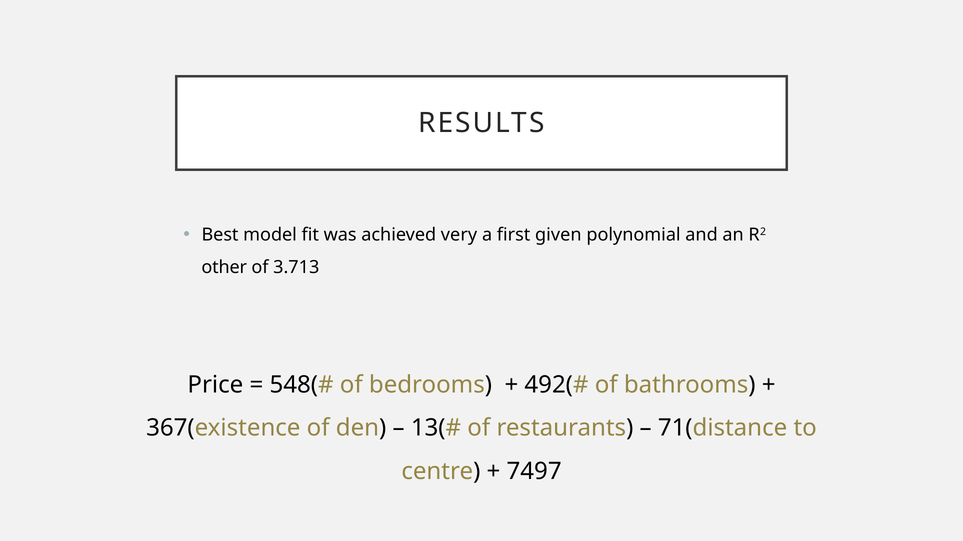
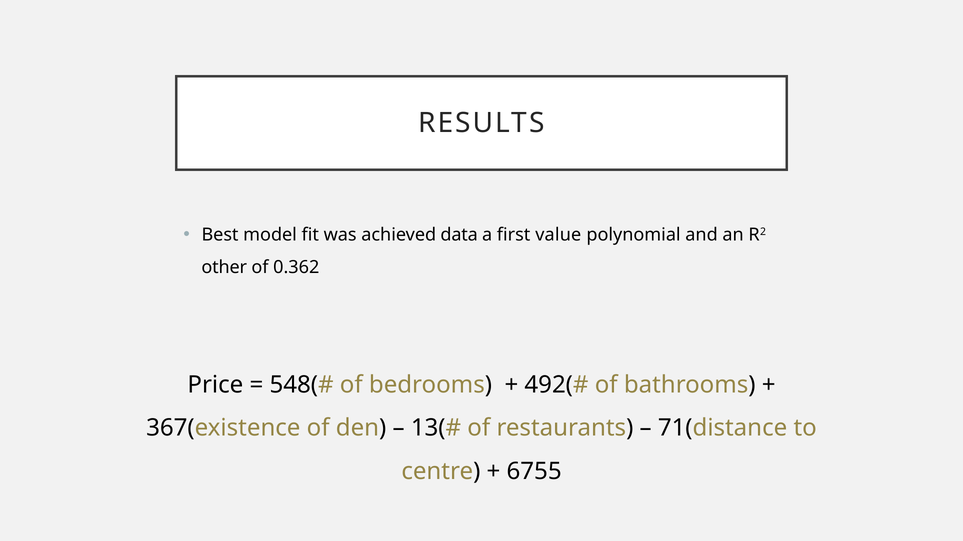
very: very -> data (459, 235)
given: given -> value (558, 235)
3.713: 3.713 -> 0.362 (296, 267)
7497: 7497 -> 6755 (534, 472)
